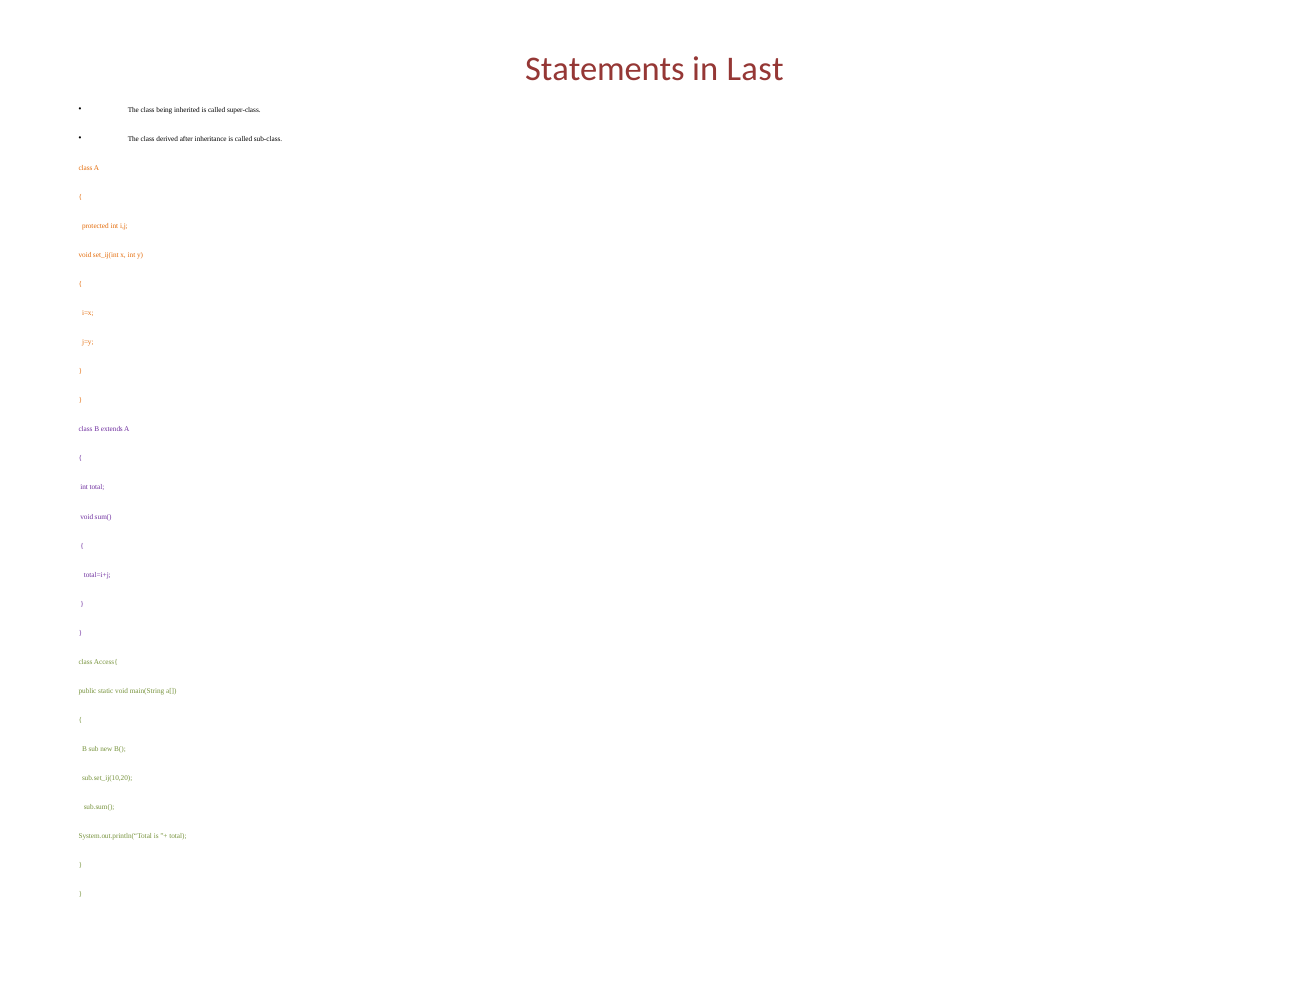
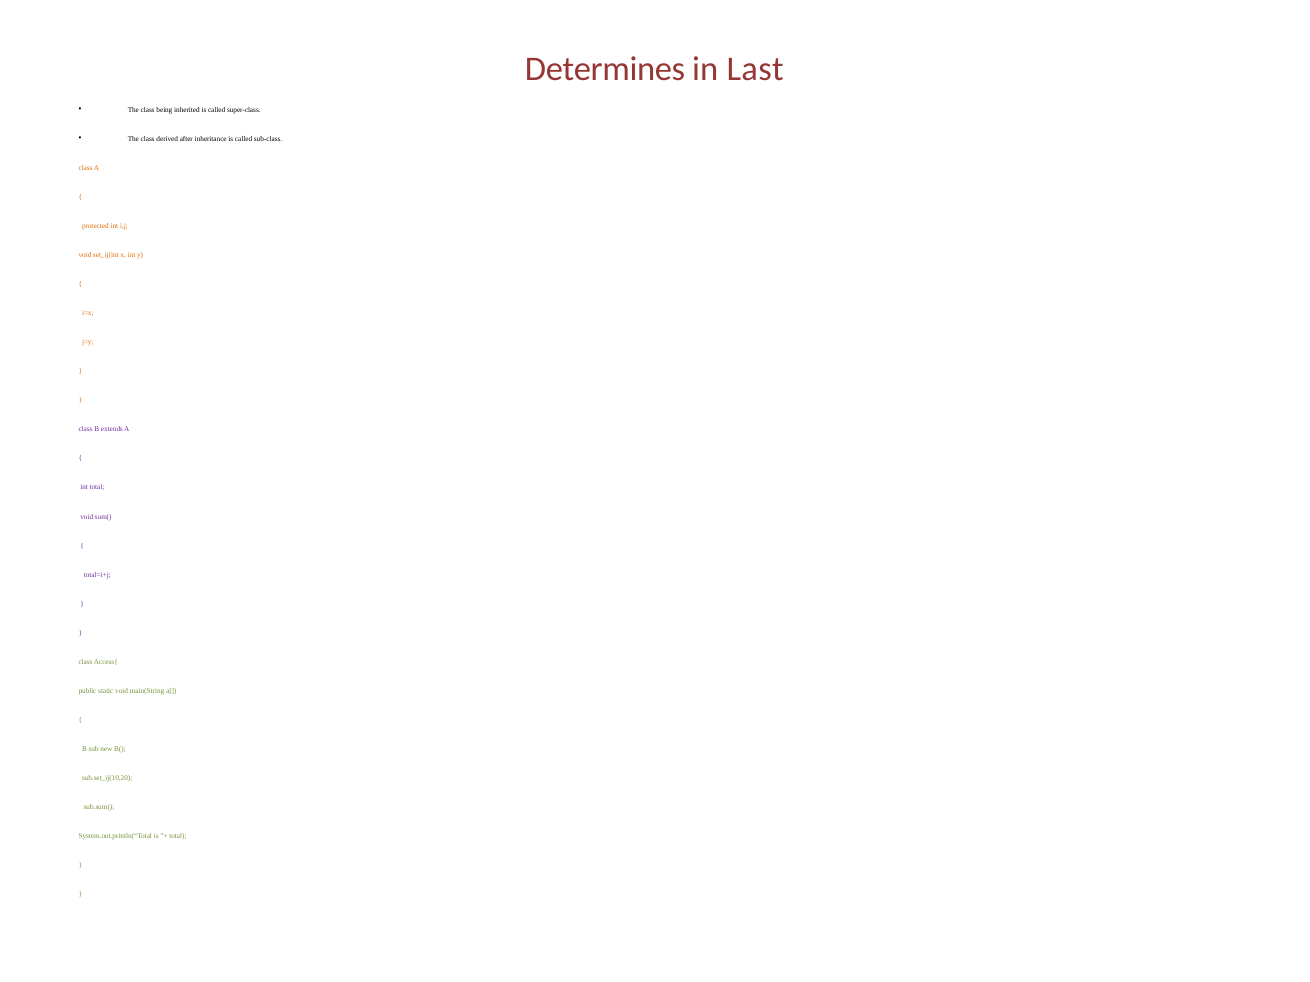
Statements: Statements -> Determines (605, 69)
